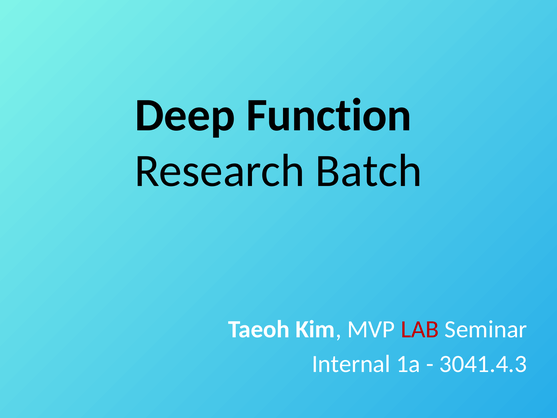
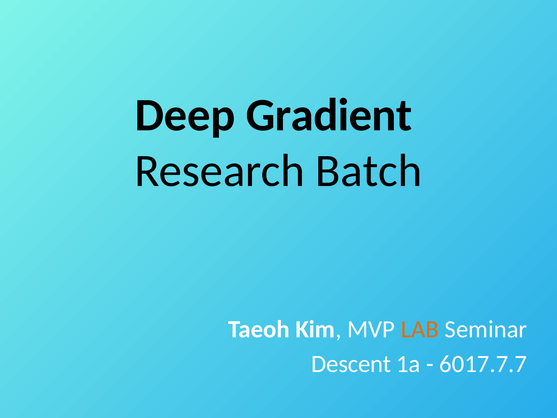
Function: Function -> Gradient (329, 115)
LAB colour: red -> orange (420, 329)
Internal: Internal -> Descent (351, 364)
3041.4.3: 3041.4.3 -> 6017.7.7 (483, 364)
